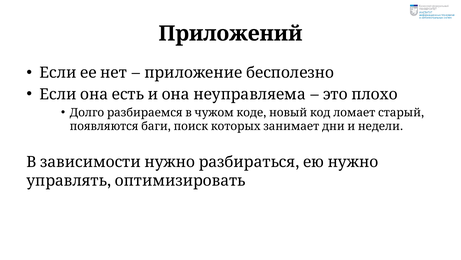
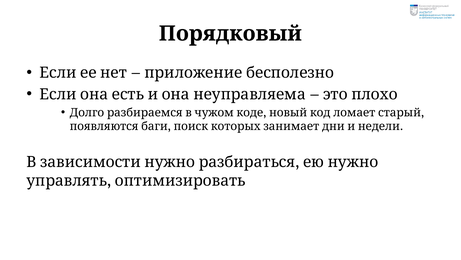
Приложений: Приложений -> Порядковый (230, 33)
